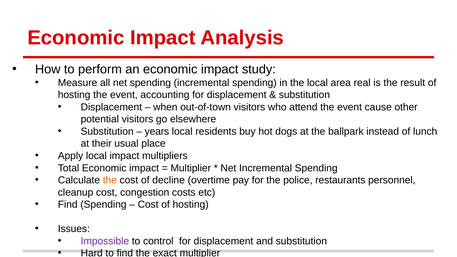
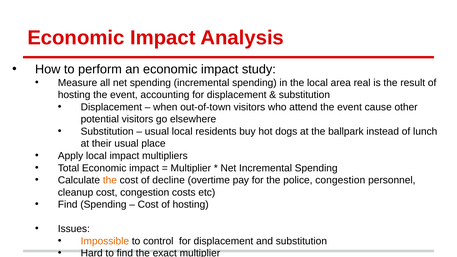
years: years -> usual (157, 132)
police restaurants: restaurants -> congestion (340, 180)
Impossible colour: purple -> orange (105, 241)
